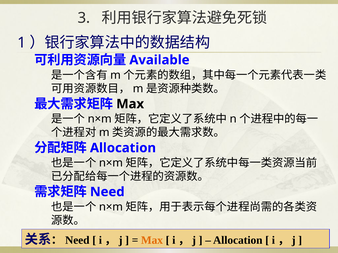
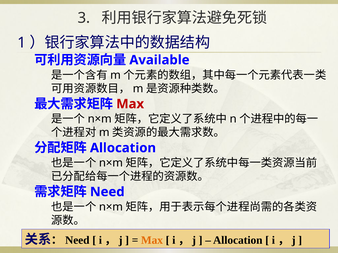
Max colour: black -> red (130, 104)
